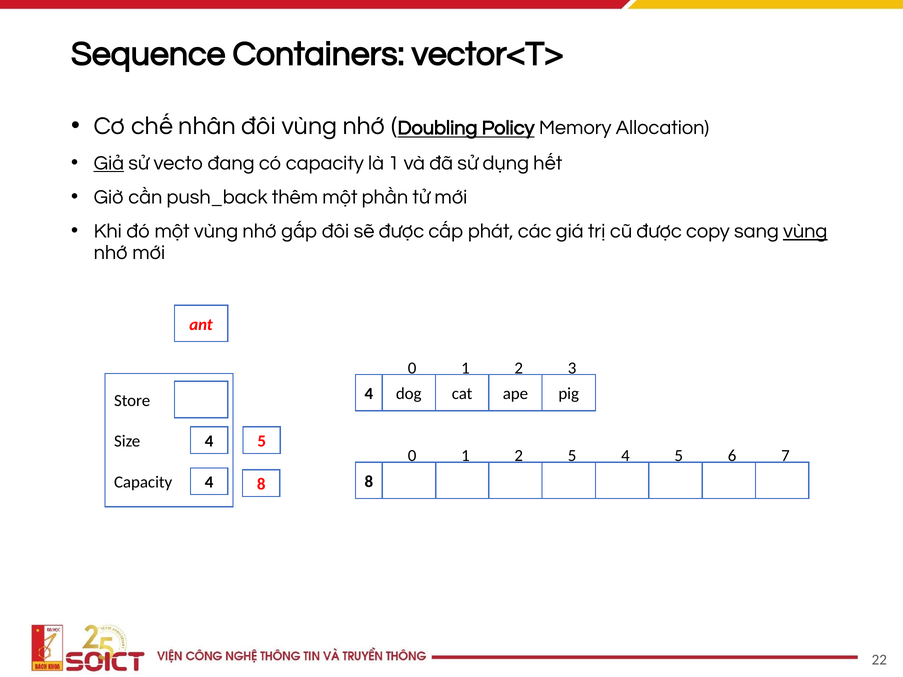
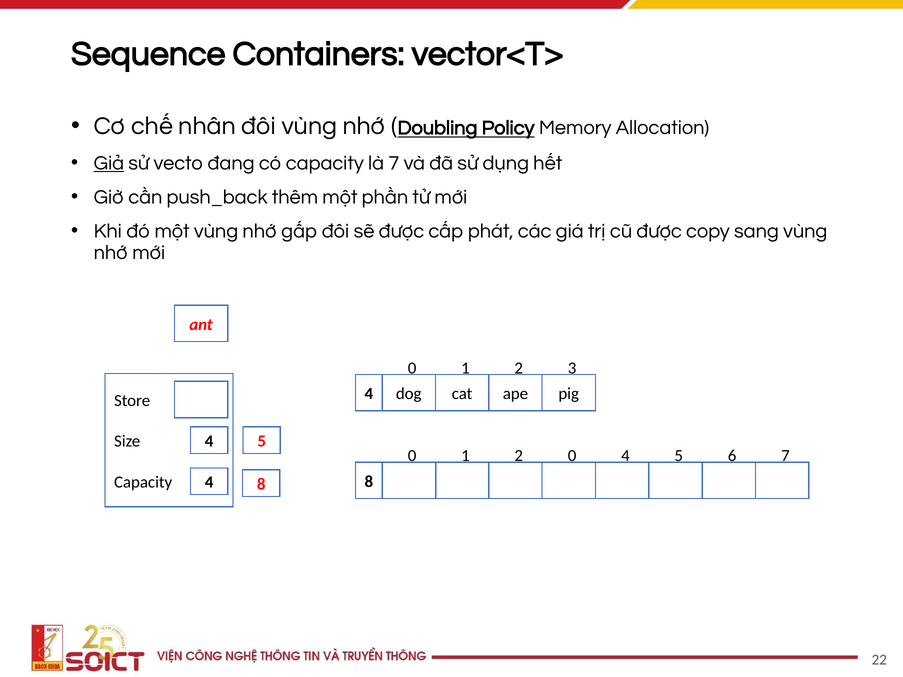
là 1: 1 -> 7 (394, 163)
vùng underline: present -> none (805, 231)
2 5: 5 -> 0 (572, 456)
